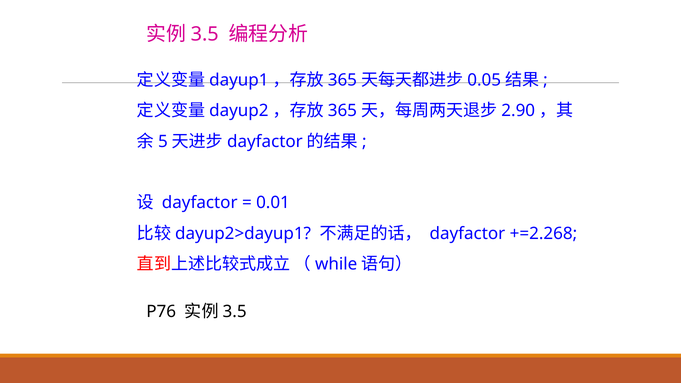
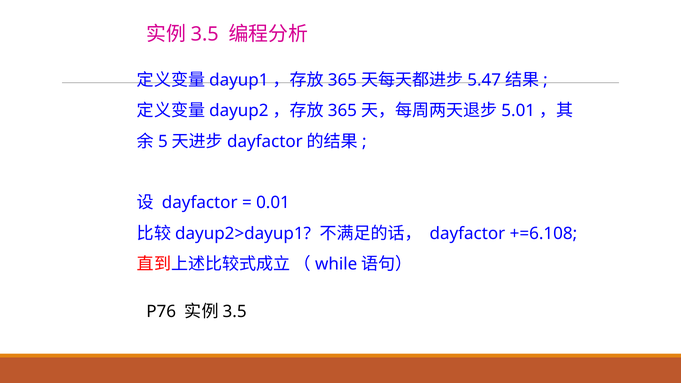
0.05: 0.05 -> 5.47 (484, 80)
2.90: 2.90 -> 5.01 (518, 111)
+=2.268: +=2.268 -> +=6.108 (543, 233)
